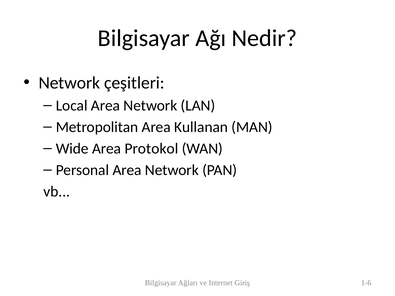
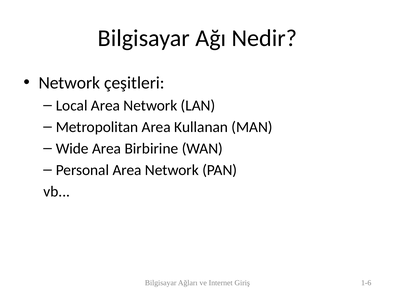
Protokol: Protokol -> Birbirine (151, 149)
